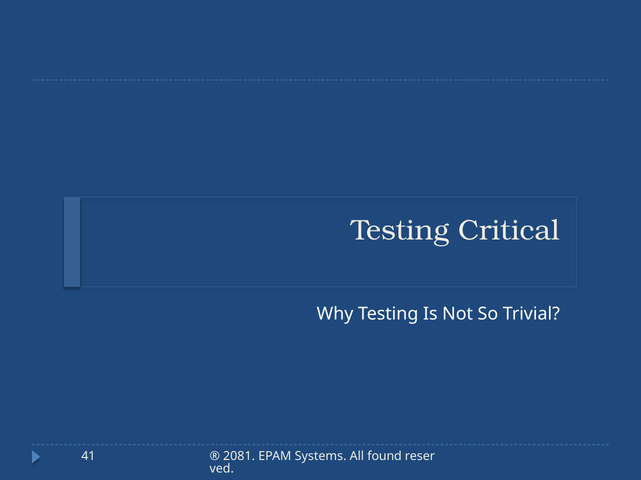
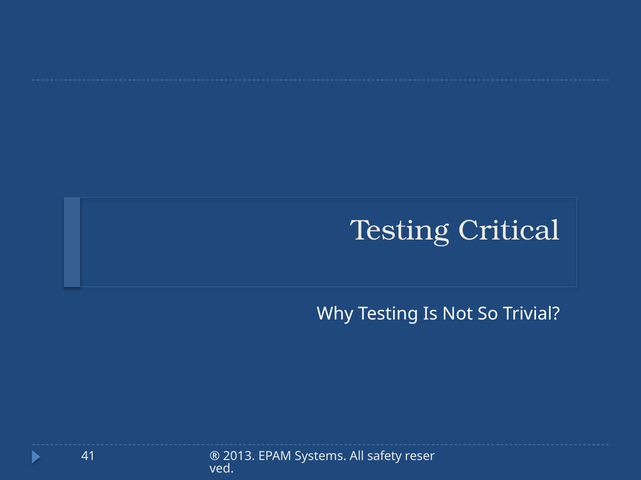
2081: 2081 -> 2013 (239, 457)
found: found -> safety (385, 457)
